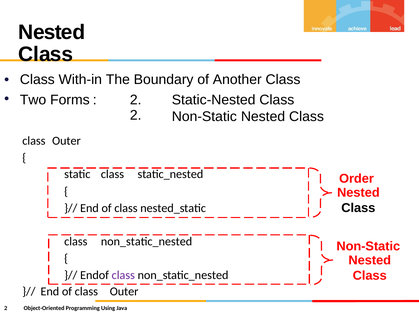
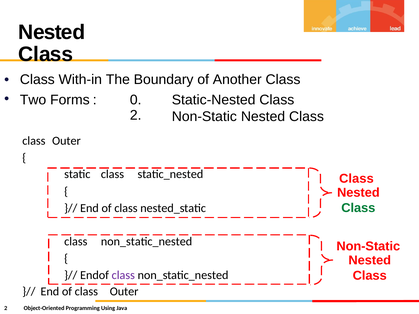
Forms 2: 2 -> 0 (136, 100)
Order: Order -> Class (356, 179)
Class colour: black -> green (358, 208)
